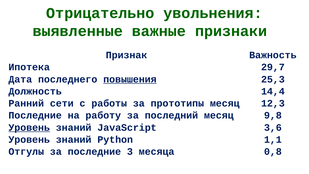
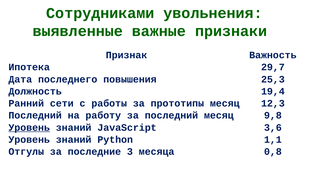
Отрицательно: Отрицательно -> Сотрудниками (100, 13)
повышения underline: present -> none (130, 79)
14,4: 14,4 -> 19,4 (273, 91)
Последние: Последние -> Последний (35, 115)
